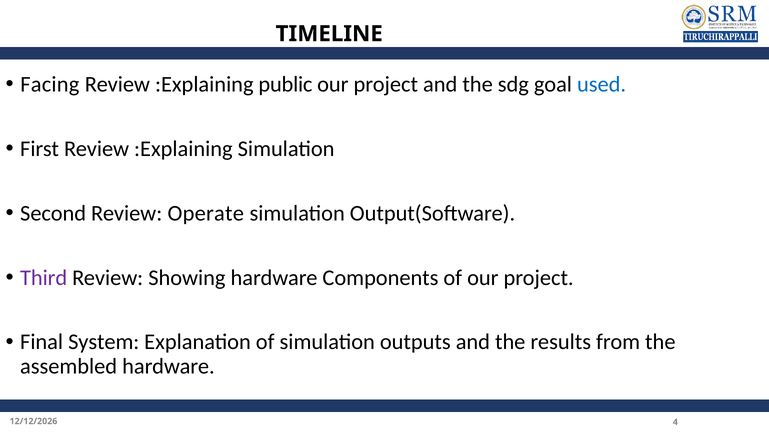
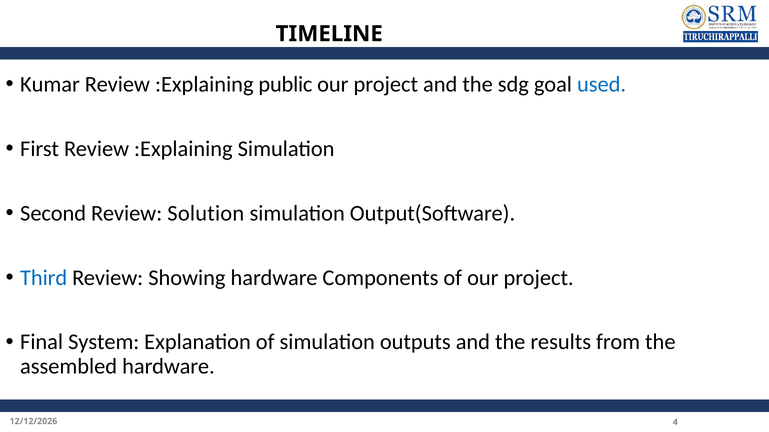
Facing: Facing -> Kumar (50, 85)
Operate: Operate -> Solution (206, 214)
Third colour: purple -> blue (44, 278)
